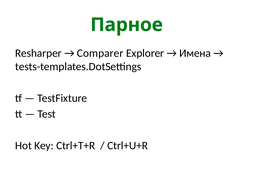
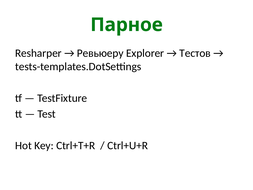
Comparer: Comparer -> Ревьюеру (100, 53)
Имена: Имена -> Тестов (195, 53)
